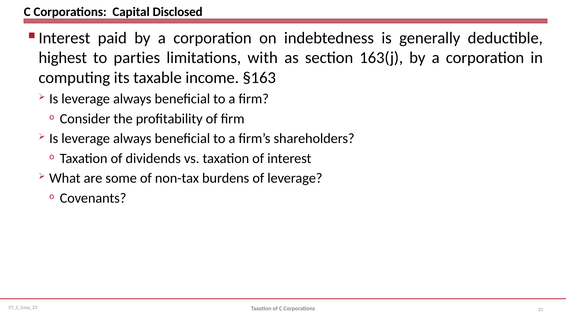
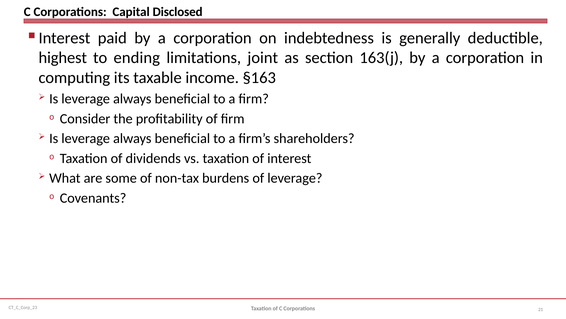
parties: parties -> ending (137, 58)
with: with -> joint (263, 58)
